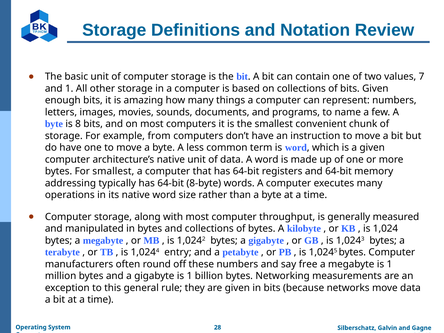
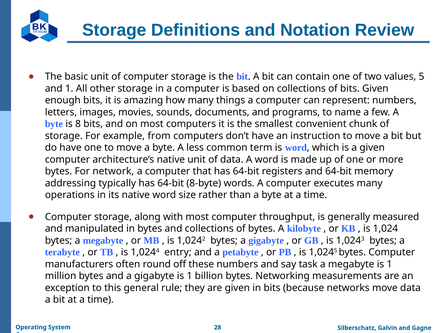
7: 7 -> 5 (422, 77)
For smallest: smallest -> network (113, 171)
free: free -> task (308, 264)
